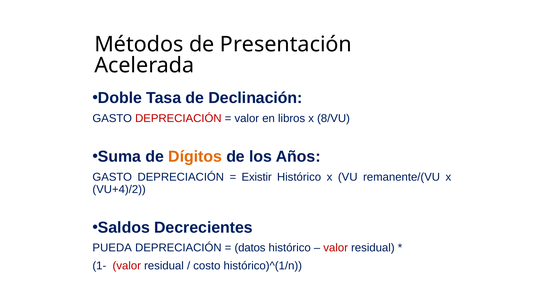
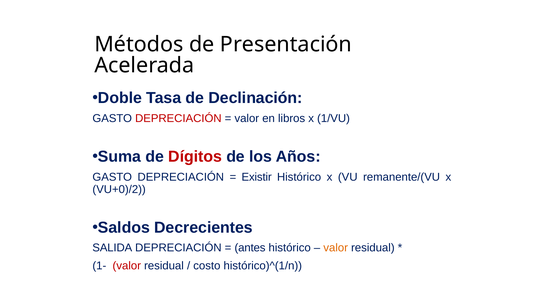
8/VU: 8/VU -> 1/VU (334, 118)
Dígitos colour: orange -> red (195, 157)
VU+4)/2: VU+4)/2 -> VU+0)/2 (119, 189)
PUEDA: PUEDA -> SALIDA (112, 248)
datos: datos -> antes (250, 248)
valor colour: red -> orange (336, 248)
